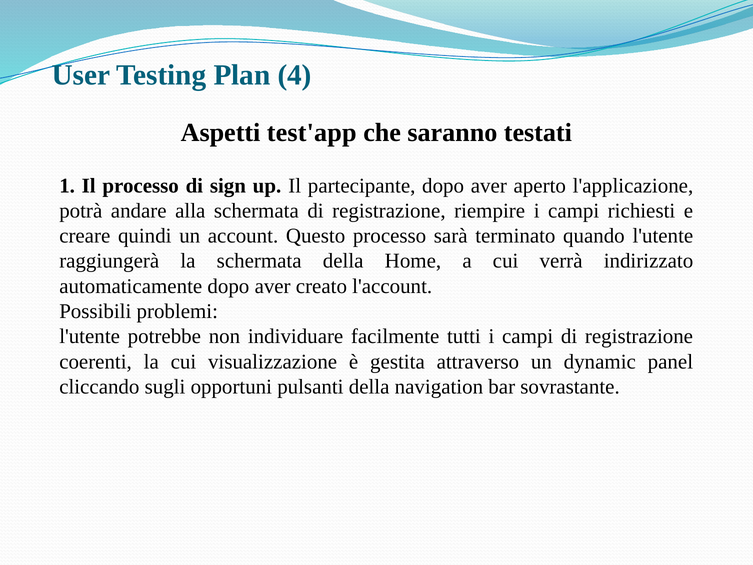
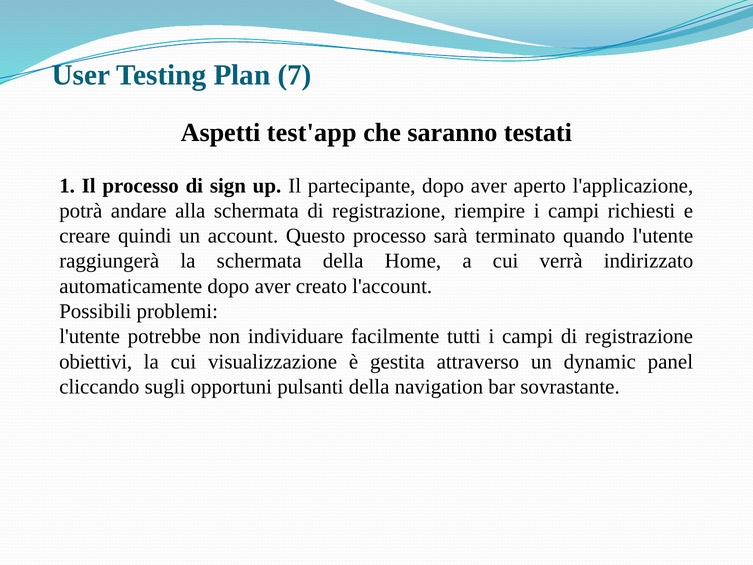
4: 4 -> 7 (295, 75)
coerenti: coerenti -> obiettivi (96, 361)
